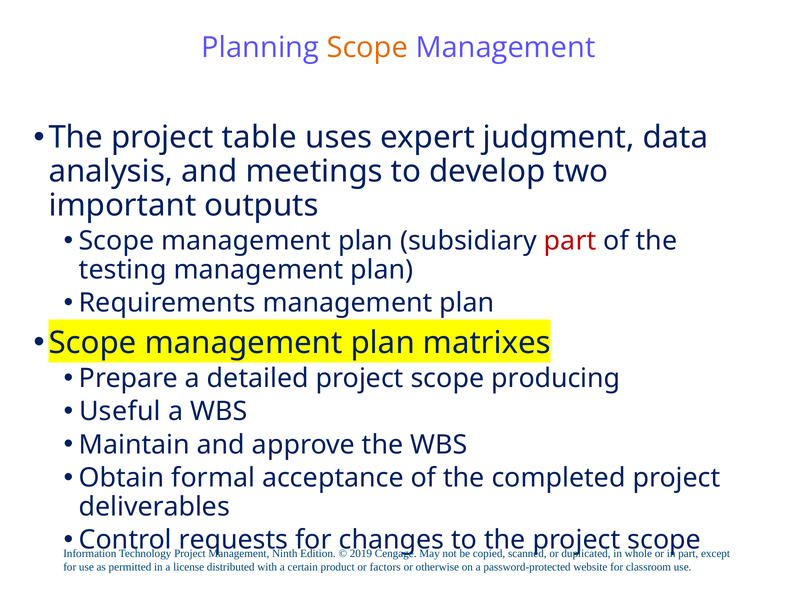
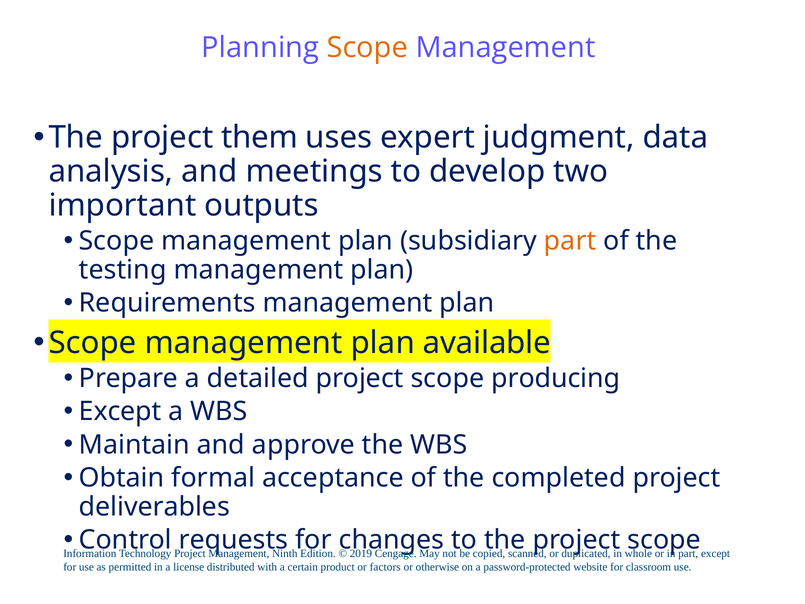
table: table -> them (260, 137)
part colour: red -> orange (570, 241)
matrixes: matrixes -> available (487, 343)
Useful: Useful -> Except (120, 411)
